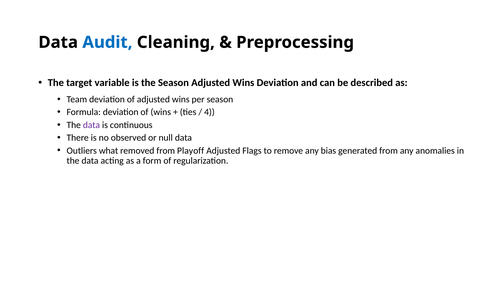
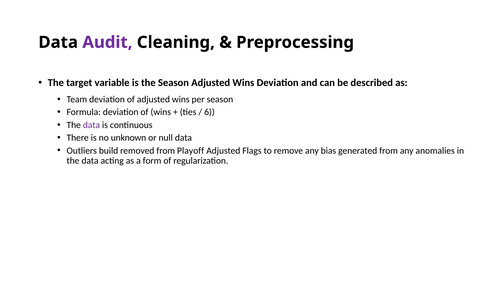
Audit colour: blue -> purple (107, 42)
4: 4 -> 6 (209, 112)
observed: observed -> unknown (129, 138)
what: what -> build (109, 151)
